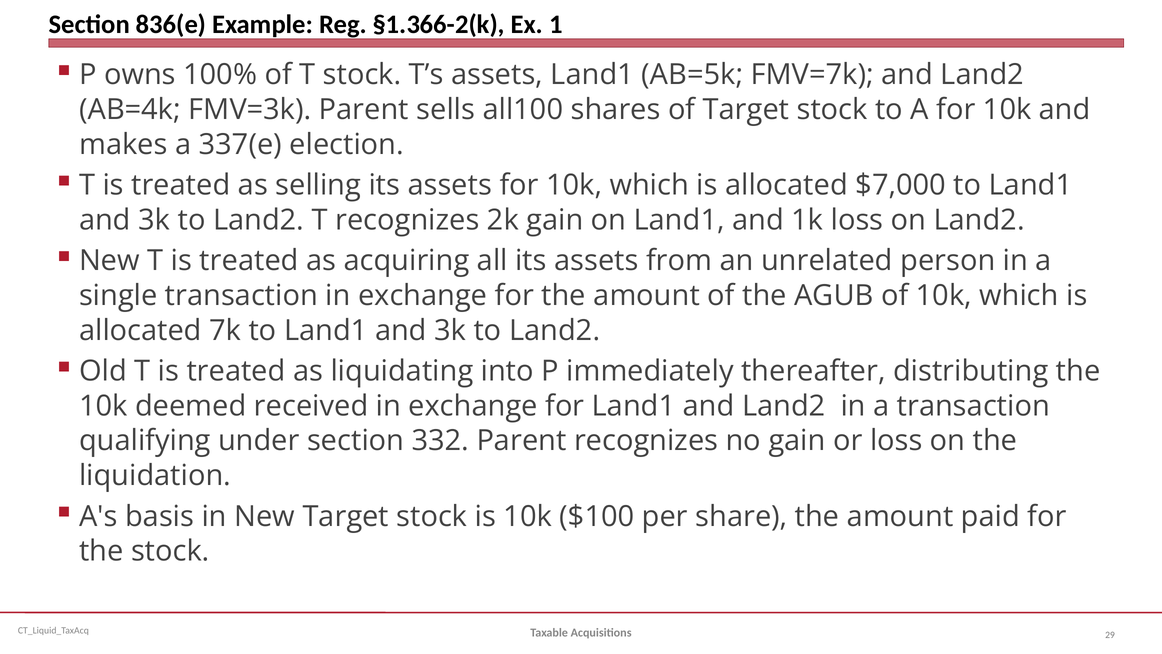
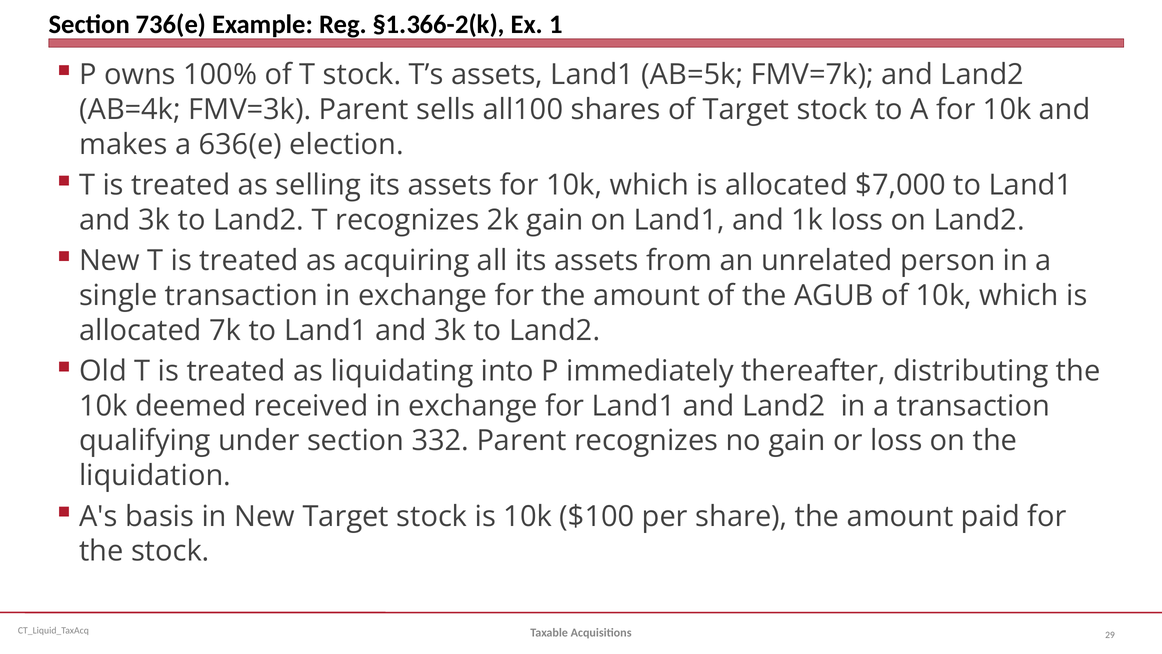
836(e: 836(e -> 736(e (171, 25)
337(e: 337(e -> 636(e (240, 144)
